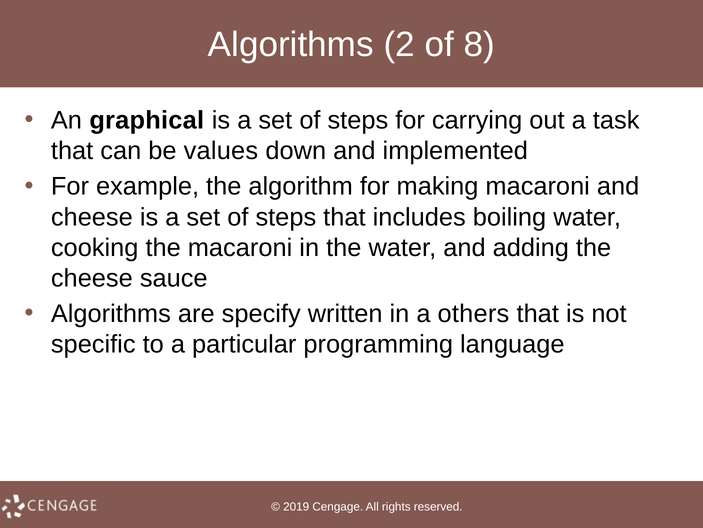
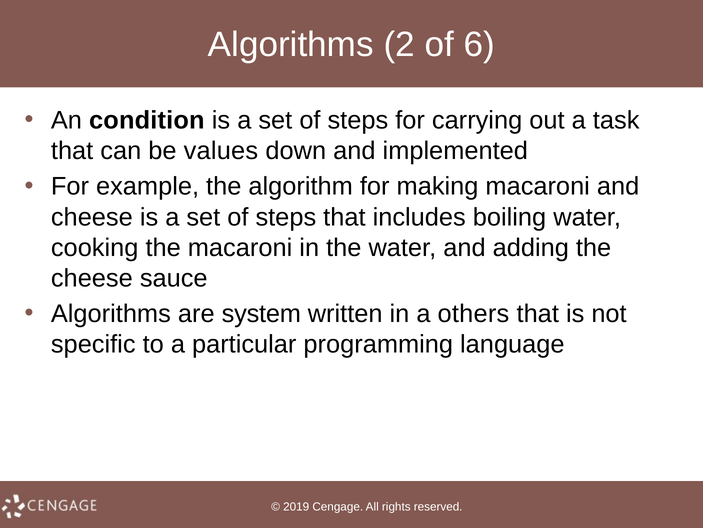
8: 8 -> 6 (479, 45)
graphical: graphical -> condition (147, 120)
specify: specify -> system (261, 313)
